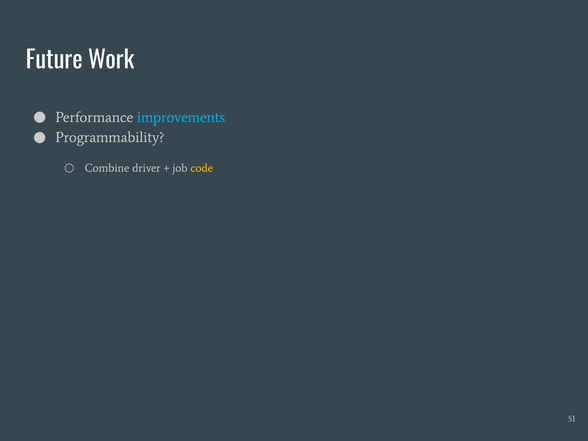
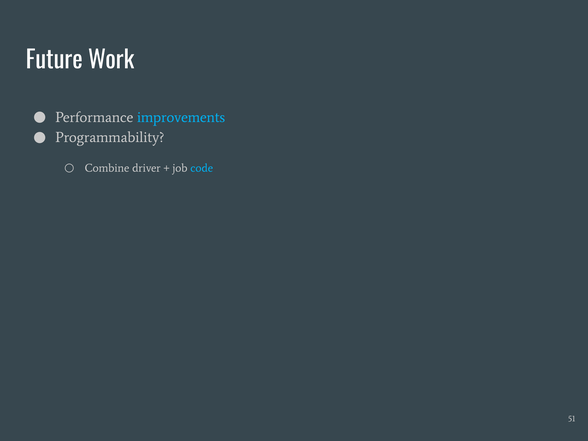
code colour: yellow -> light blue (202, 168)
